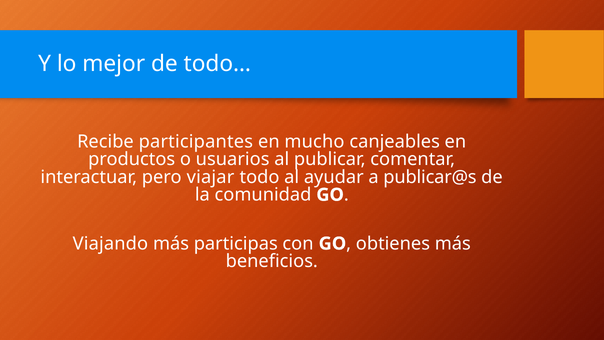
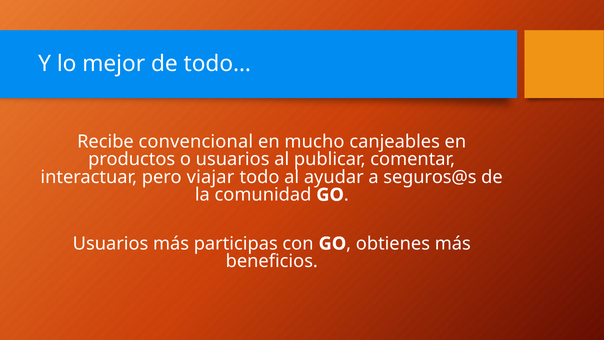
participantes: participantes -> convencional (196, 141)
publicar@s: publicar@s -> seguros@s (430, 177)
Viajando: Viajando -> Usuarios (111, 243)
